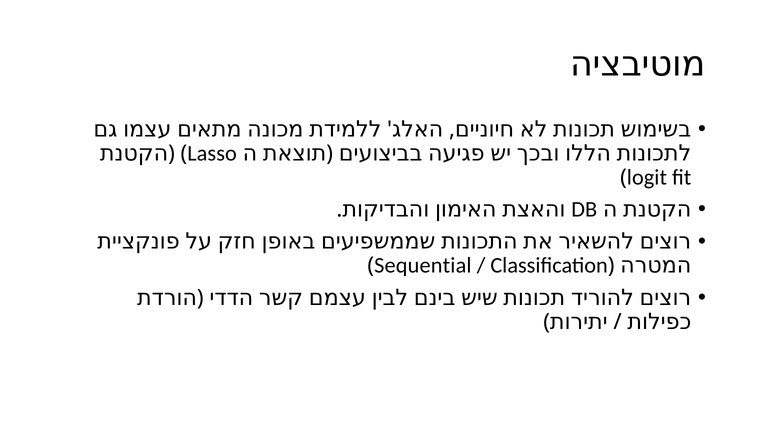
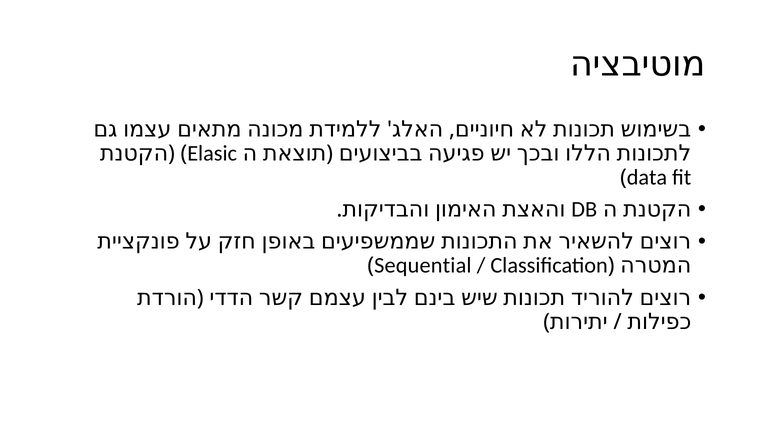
Lasso: Lasso -> Elasic (212, 153)
logit: logit -> data (647, 177)
